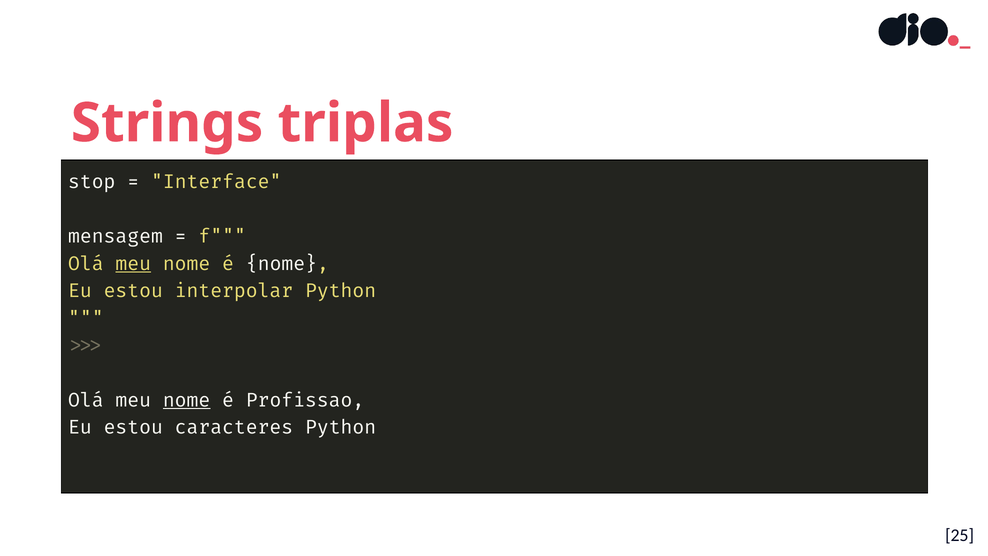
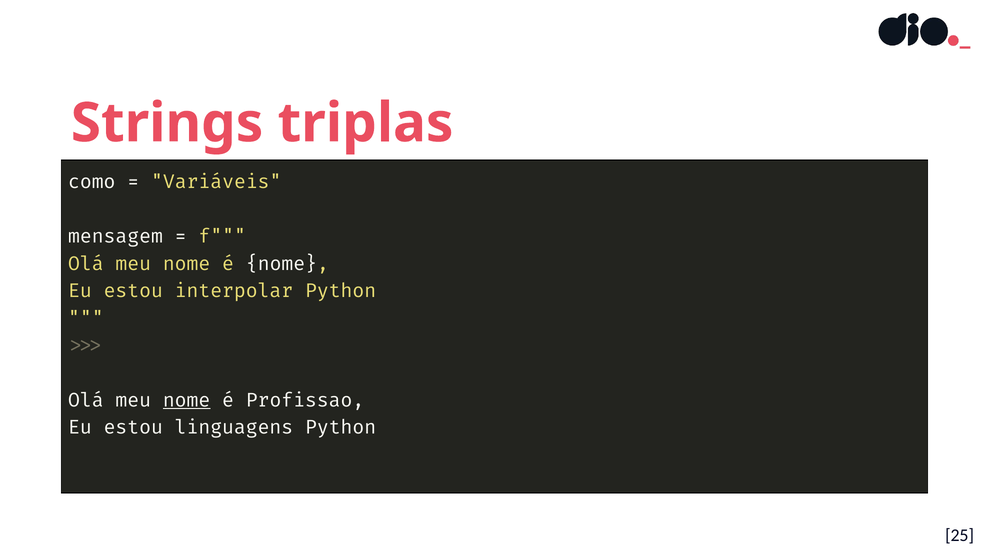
stop: stop -> como (92, 182)
Interface: Interface -> Variáveis (216, 182)
meu underline: present -> none (133, 264)
caracteres: caracteres -> linguagens (234, 427)
